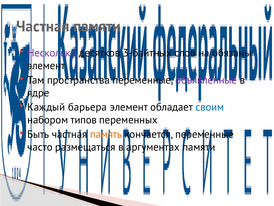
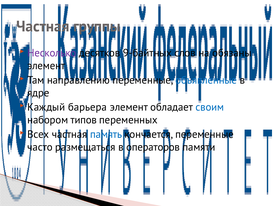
Частная памяти: памяти -> группы (97, 26)
3-байтных: 3-байтных -> 9-байтных (147, 53)
пространства: пространства -> направлению (78, 80)
объявленные colour: purple -> blue (206, 80)
Быть: Быть -> Всех (38, 134)
память colour: orange -> blue (106, 134)
аргументах: аргументах -> операторов (153, 147)
